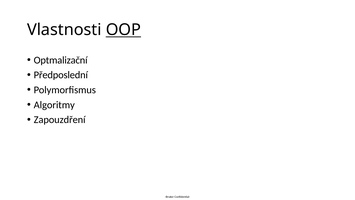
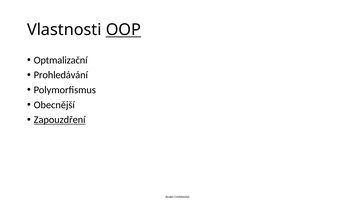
Předposlední: Předposlední -> Prohledávání (61, 75)
Algoritmy: Algoritmy -> Obecnější (54, 105)
Zapouzdření underline: none -> present (60, 120)
